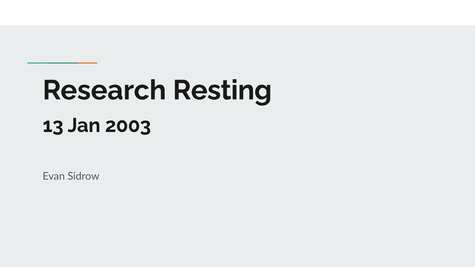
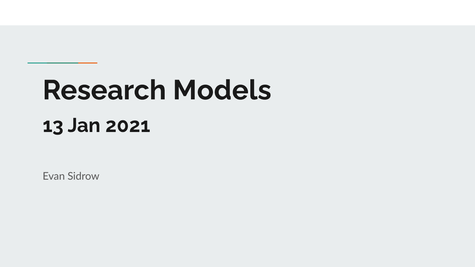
Resting: Resting -> Models (222, 90)
2003: 2003 -> 2021 (128, 125)
